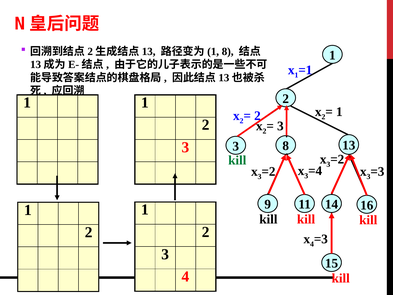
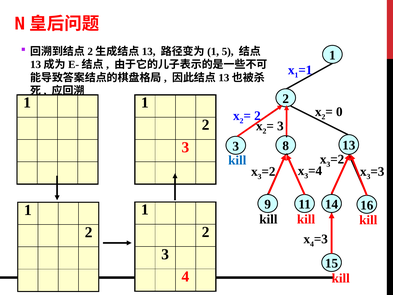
8: 8 -> 5 (228, 51)
1: 1 -> 0 (339, 112)
kill colour: green -> blue (237, 160)
